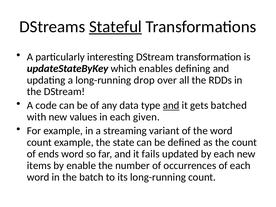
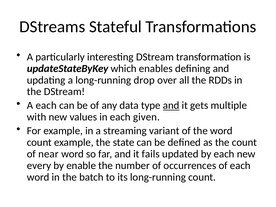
Stateful underline: present -> none (115, 27)
A code: code -> each (46, 105)
batched: batched -> multiple (229, 105)
ends: ends -> near (48, 154)
items: items -> every (39, 166)
